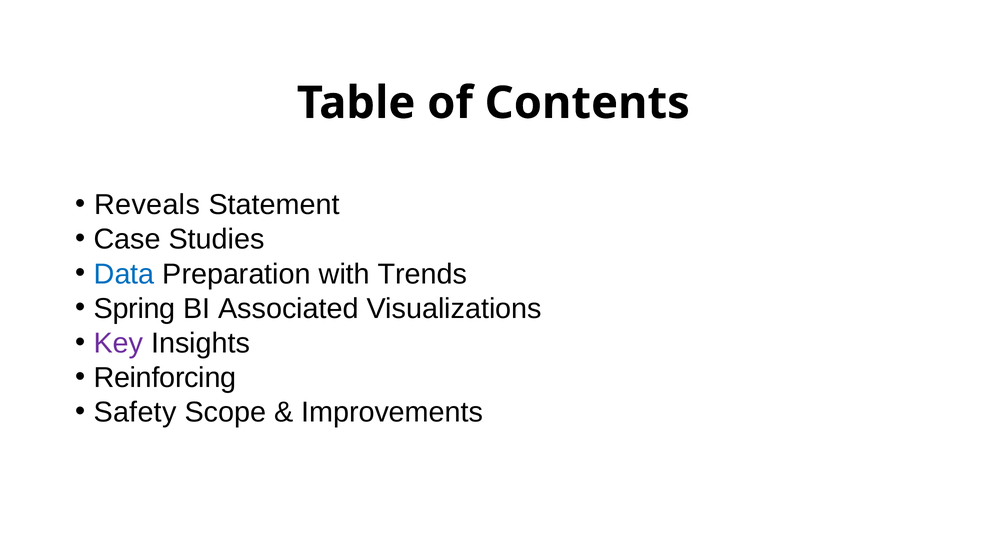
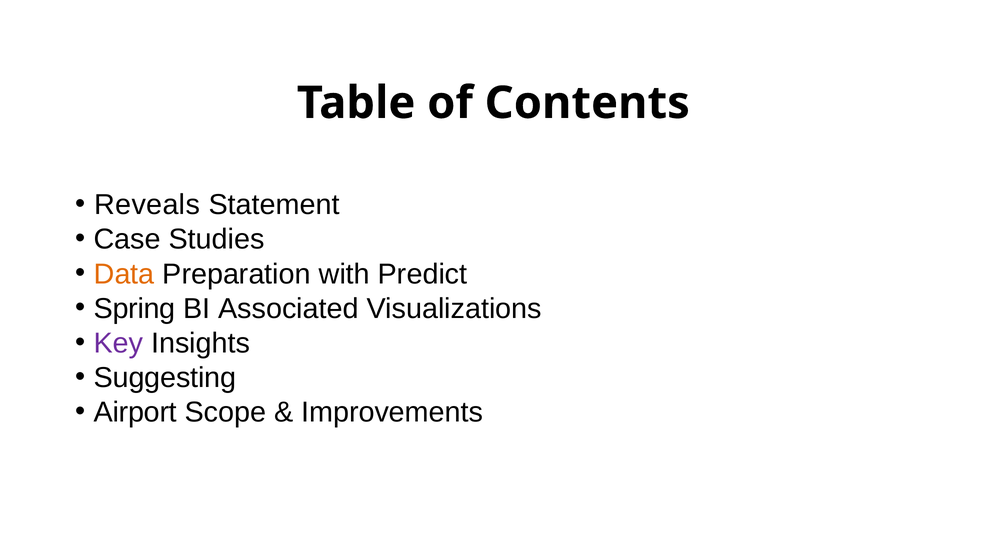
Data colour: blue -> orange (124, 274)
Trends: Trends -> Predict (423, 274)
Reinforcing: Reinforcing -> Suggesting (165, 378)
Safety: Safety -> Airport (135, 412)
